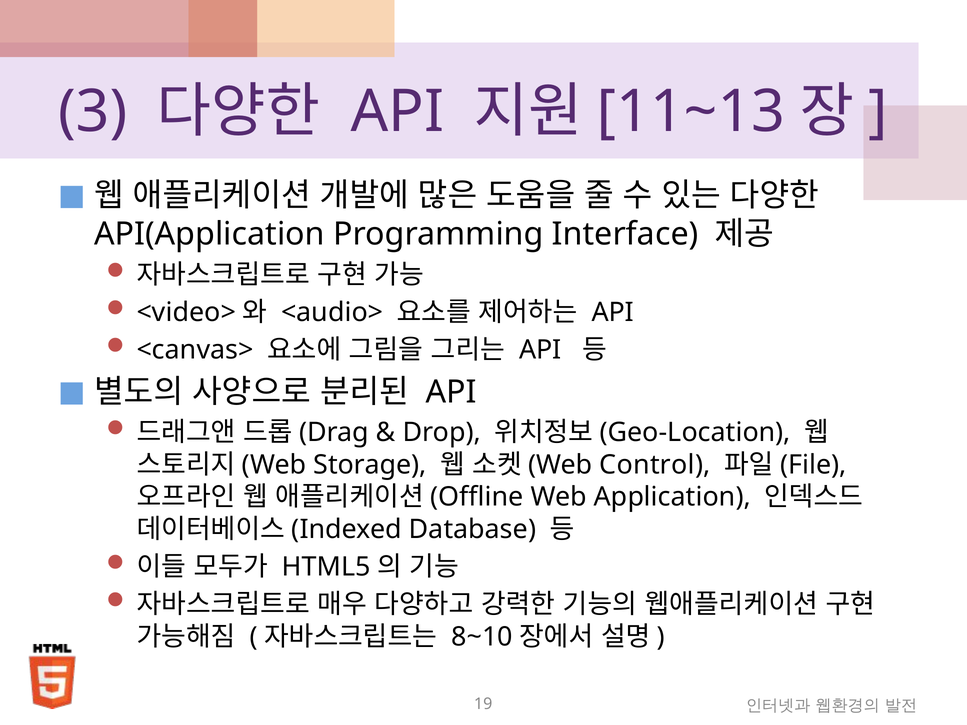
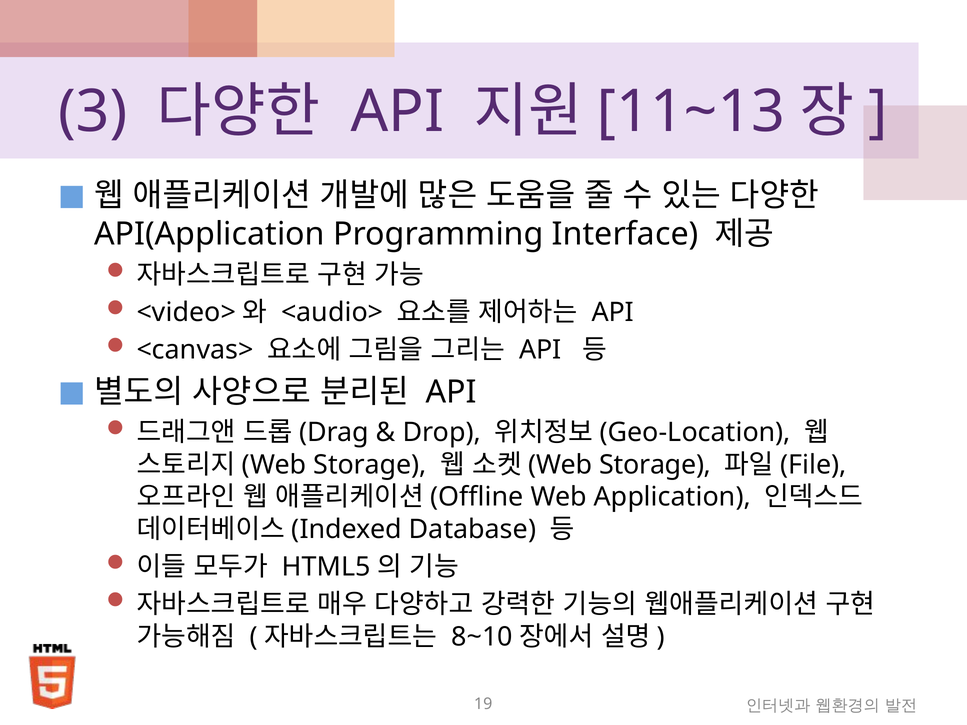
Control: Control -> Storage (655, 465)
